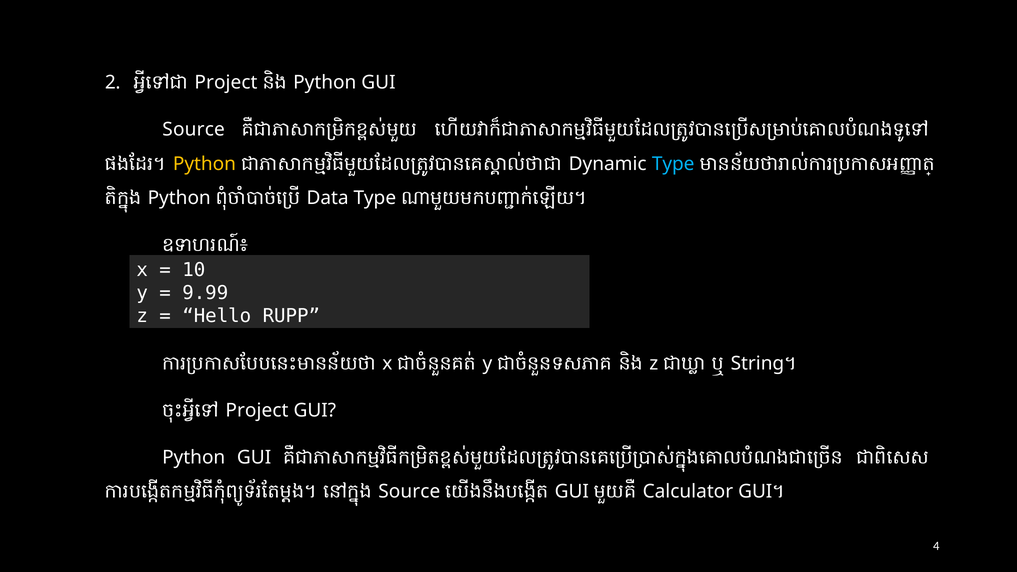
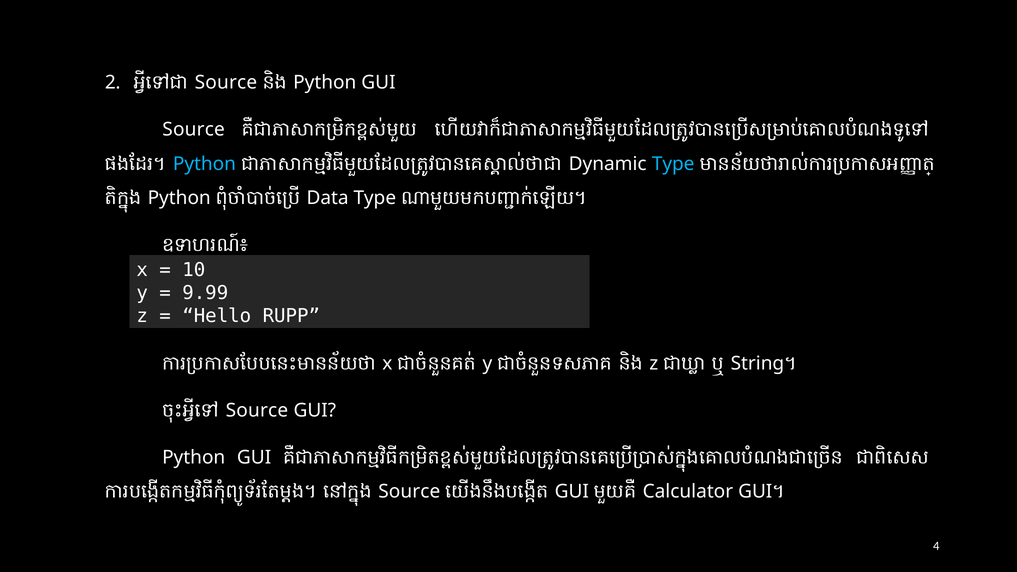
Project: Project -> Source (226, 83)
Python colour: yellow -> light blue (204, 164)
Project: Project -> Source (257, 410)
